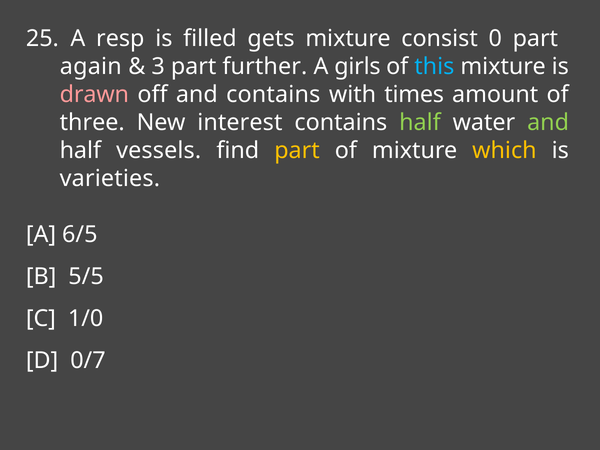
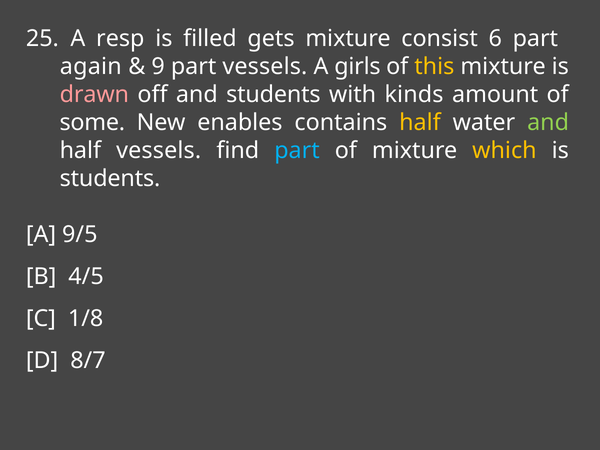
0: 0 -> 6 (495, 39)
3: 3 -> 9 (158, 67)
part further: further -> vessels (265, 67)
this colour: light blue -> yellow (434, 67)
and contains: contains -> students (273, 95)
times: times -> kinds (414, 95)
three: three -> some (92, 123)
interest: interest -> enables (240, 123)
half colour: light green -> yellow (420, 123)
part colour: yellow -> light blue (297, 151)
varieties: varieties -> students (110, 179)
6/5: 6/5 -> 9/5 (80, 235)
5/5: 5/5 -> 4/5 (86, 277)
1/0: 1/0 -> 1/8 (86, 319)
0/7: 0/7 -> 8/7 (88, 361)
